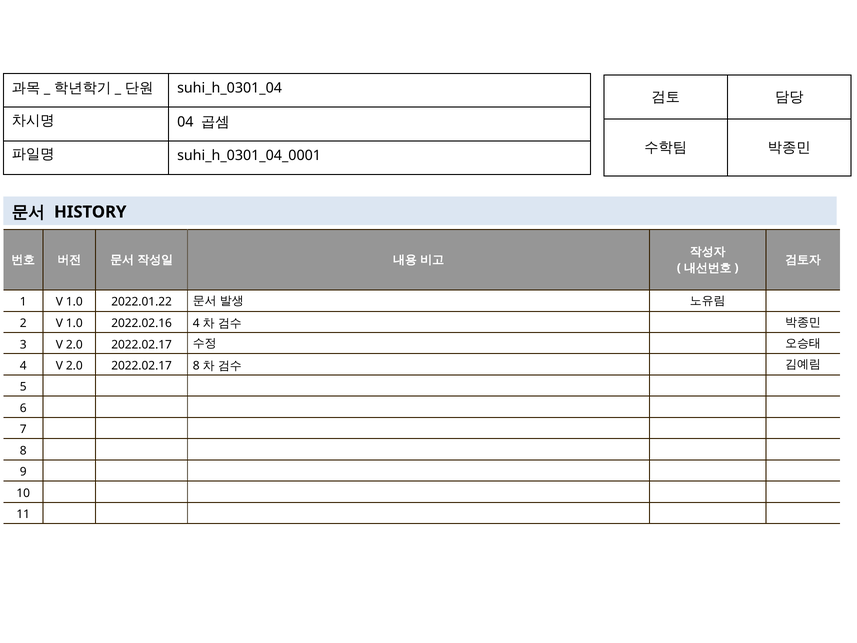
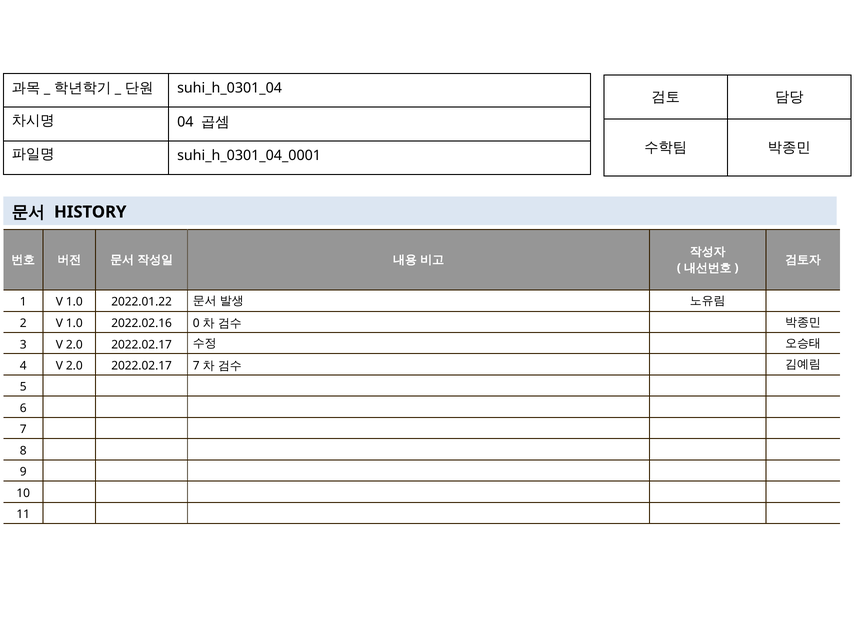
2022.02.16 4: 4 -> 0 (196, 323)
2022.02.17 8: 8 -> 7 (196, 366)
